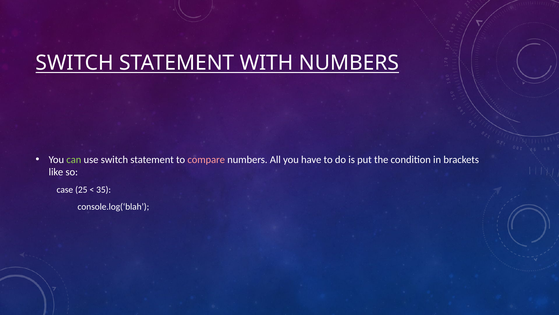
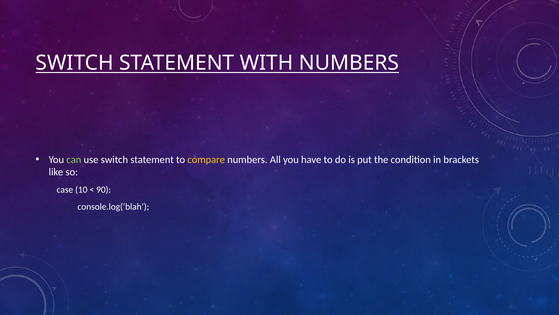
compare colour: pink -> yellow (206, 159)
25: 25 -> 10 (81, 189)
35: 35 -> 90 (104, 189)
